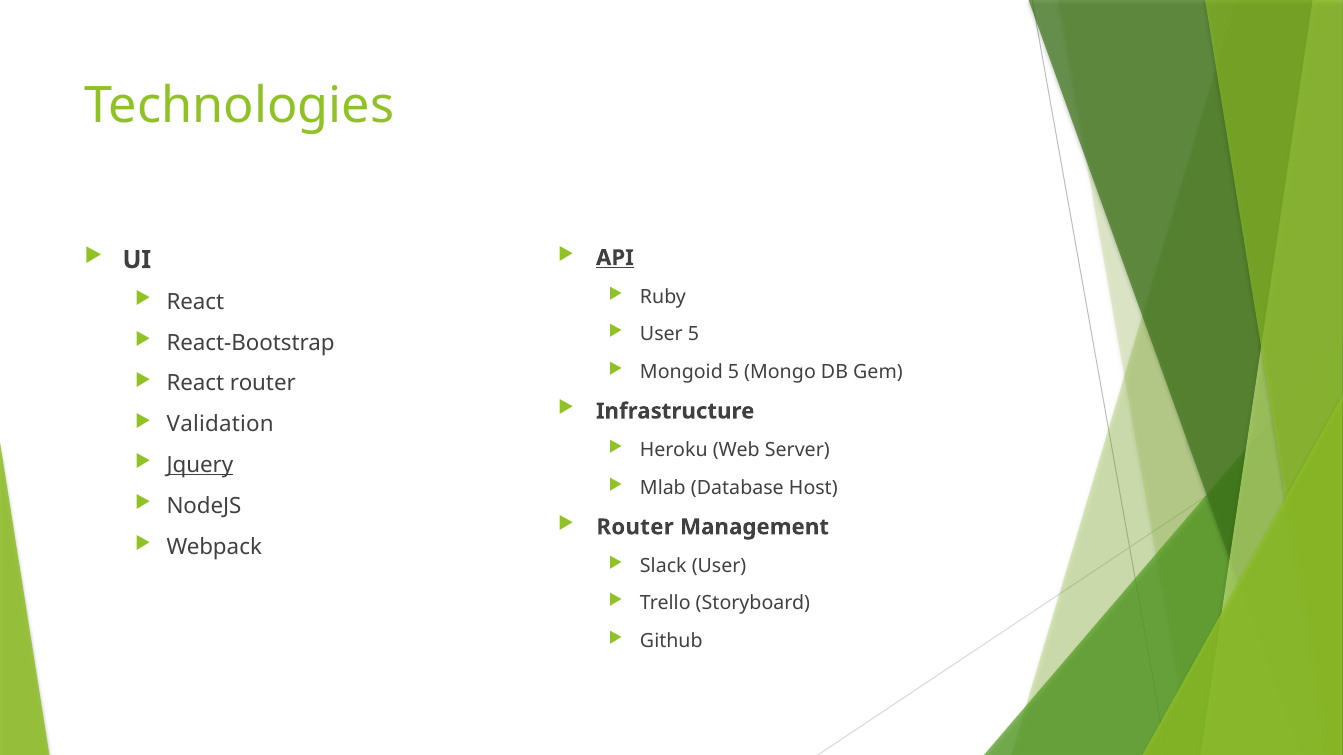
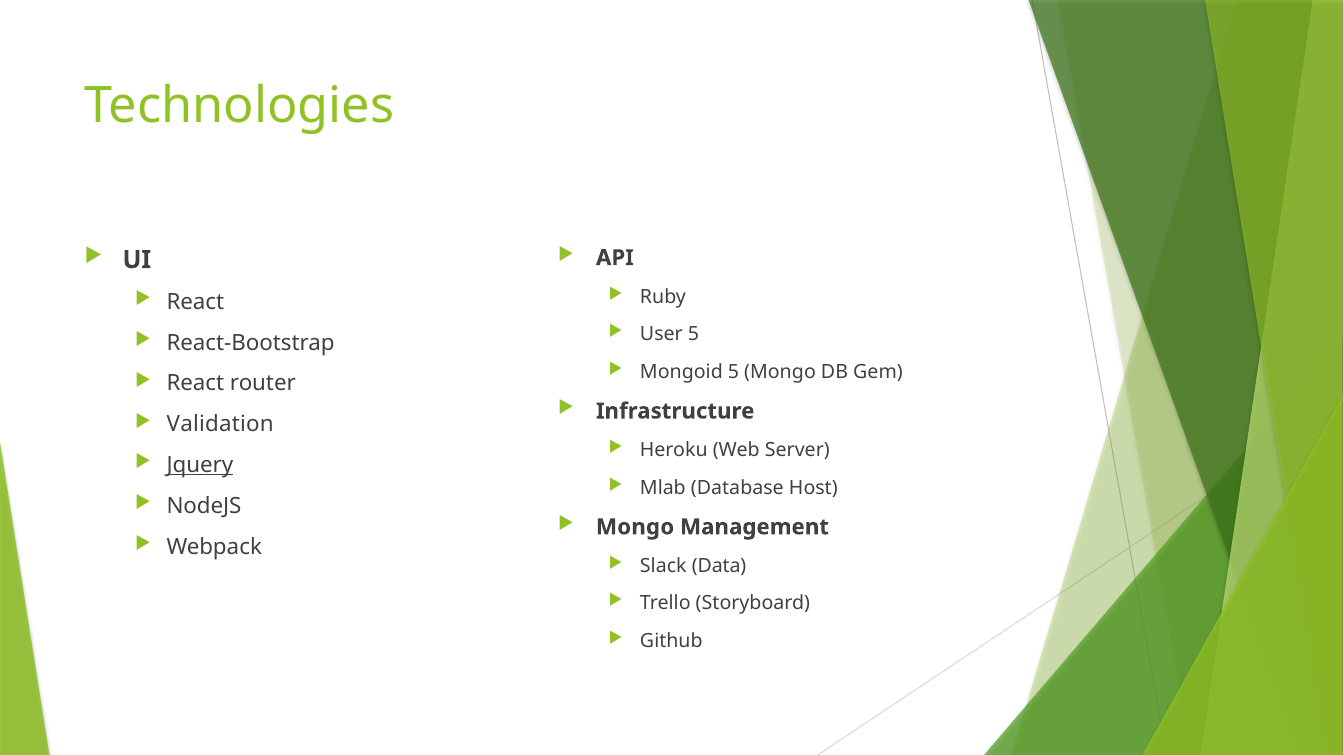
API underline: present -> none (615, 258)
Router: Router -> Mongo (635, 527)
Slack User: User -> Data (719, 566)
